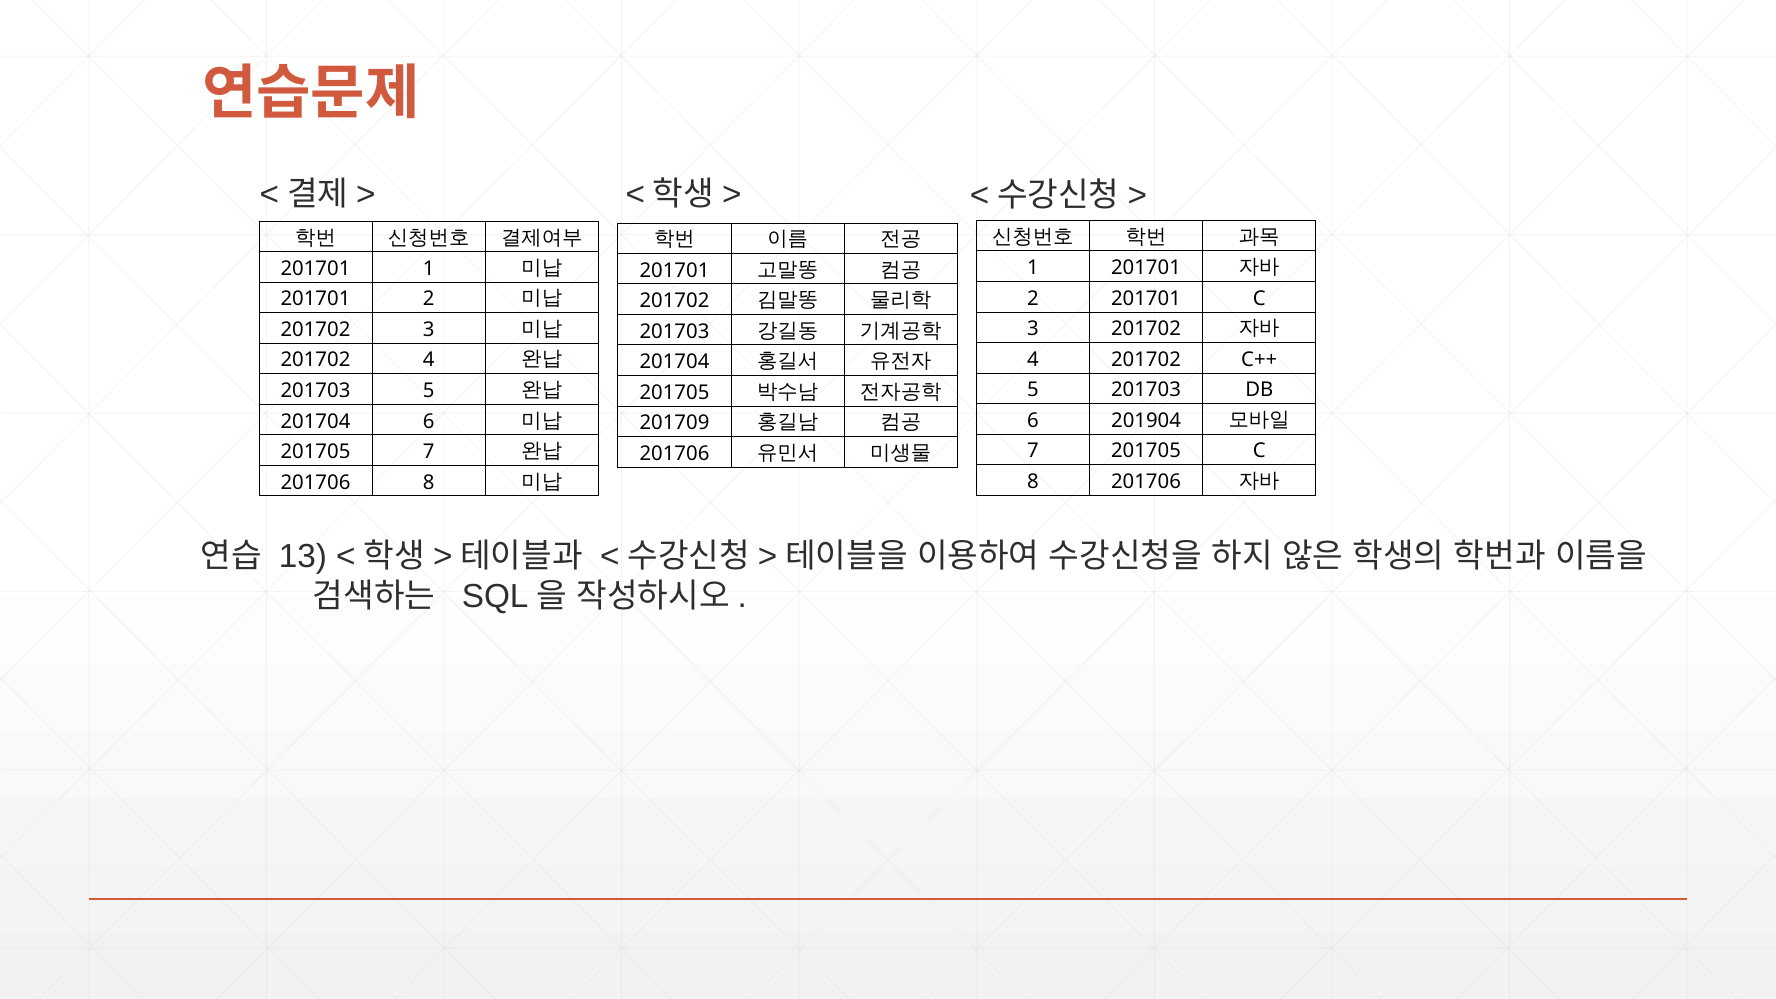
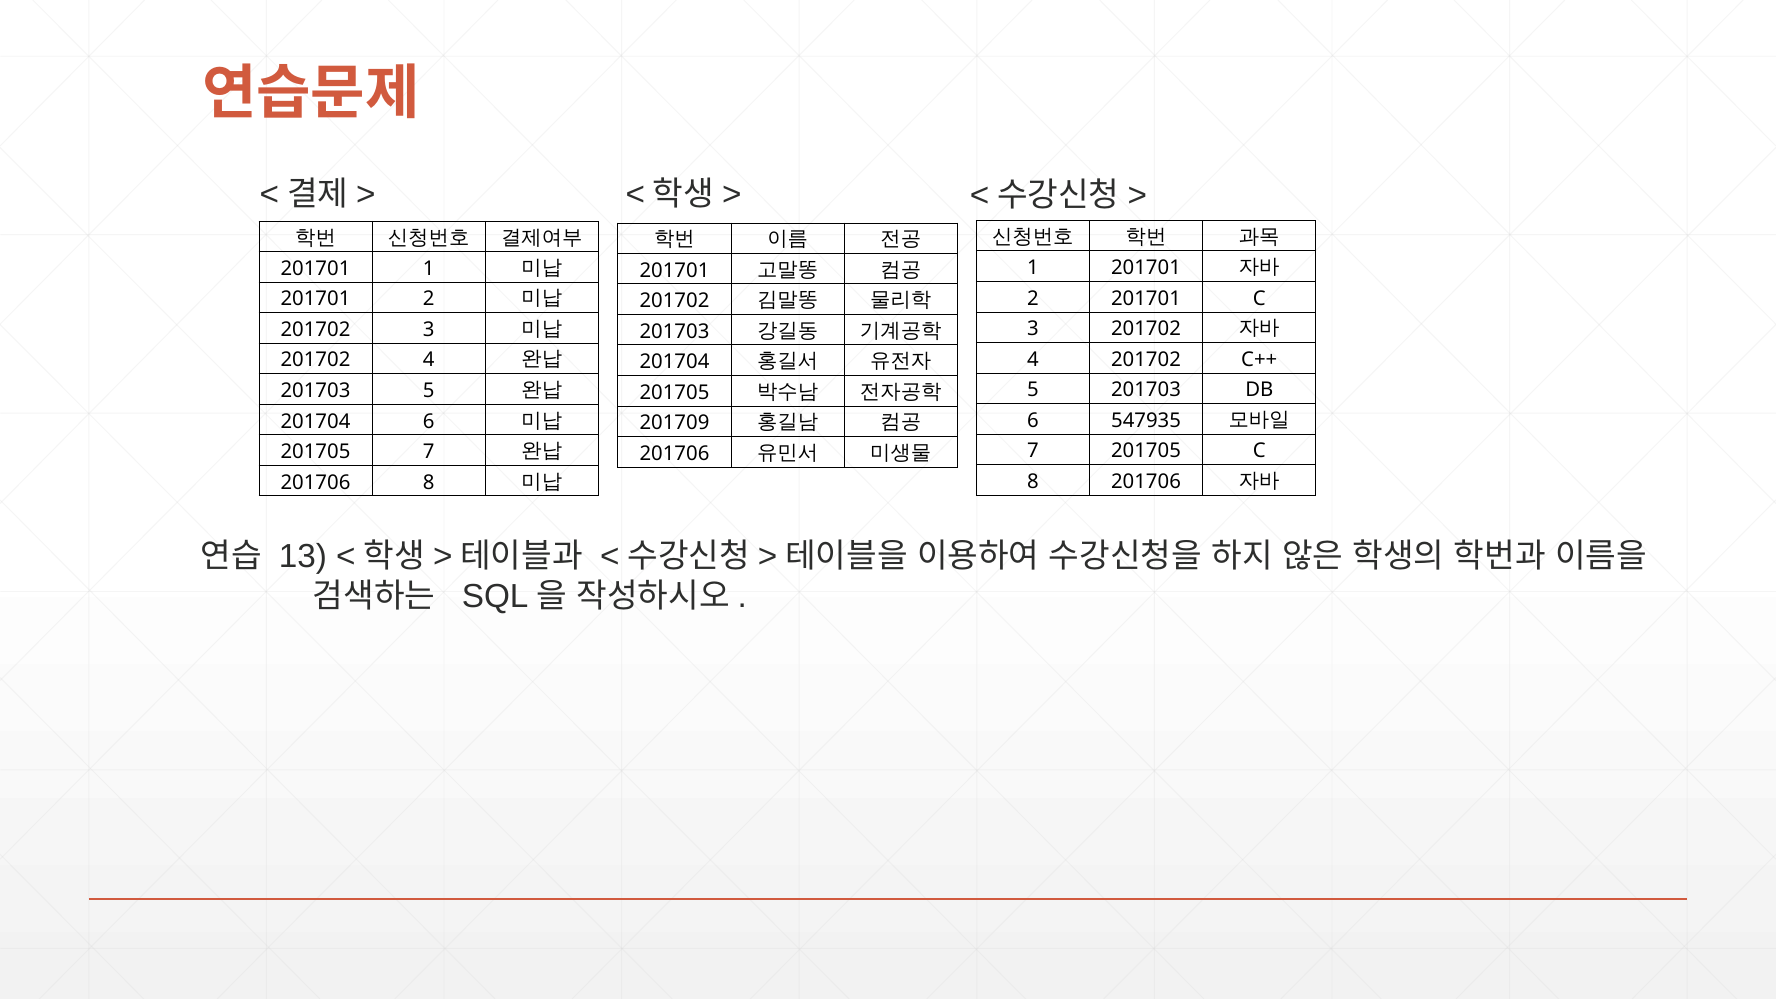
201904: 201904 -> 547935 (1146, 421)
